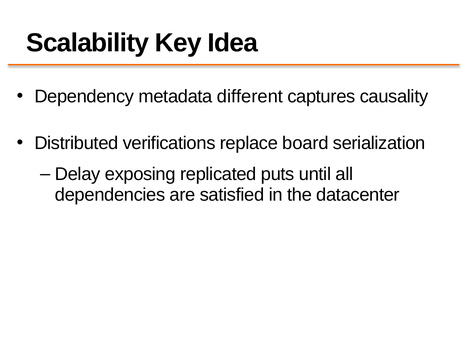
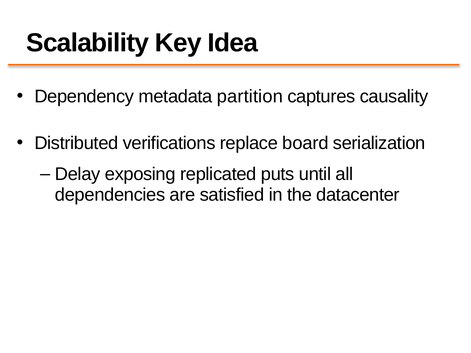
different: different -> partition (250, 97)
